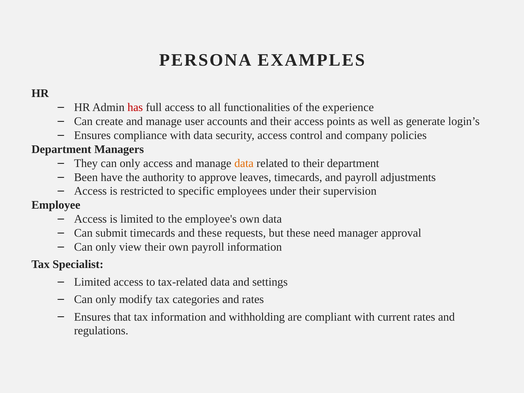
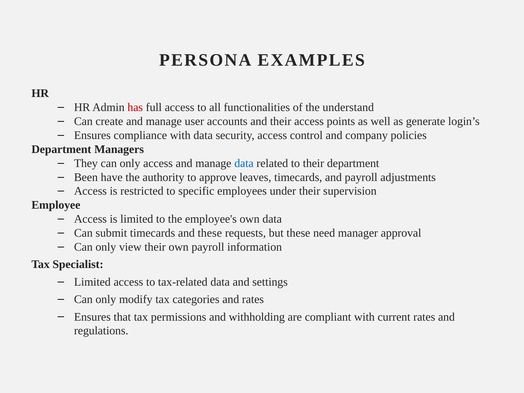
experience: experience -> understand (348, 107)
data colour: orange -> blue (244, 163)
tax information: information -> permissions (179, 317)
